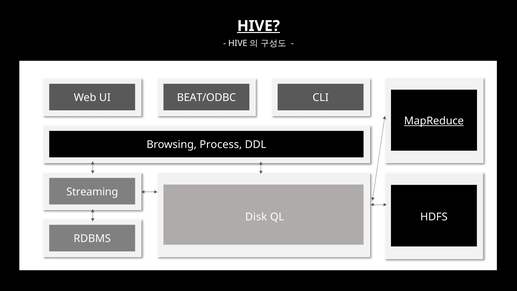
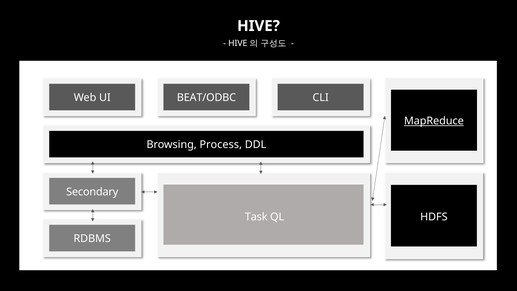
HIVE underline: present -> none (259, 26)
Streaming: Streaming -> Secondary (92, 192)
Disk: Disk -> Task (256, 217)
